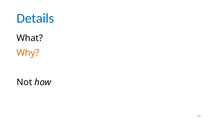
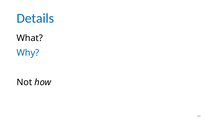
Why colour: orange -> blue (28, 53)
